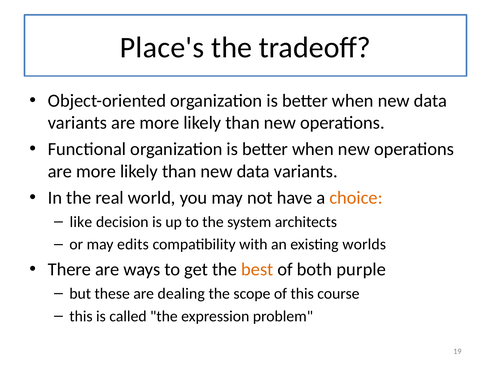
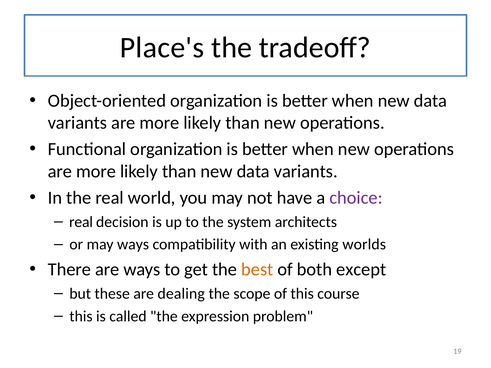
choice colour: orange -> purple (356, 198)
like: like -> real (81, 222)
may edits: edits -> ways (133, 245)
purple: purple -> except (361, 270)
